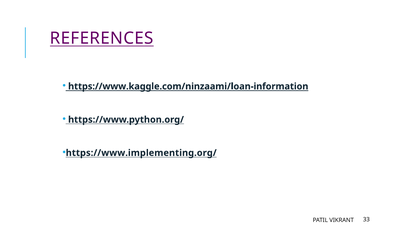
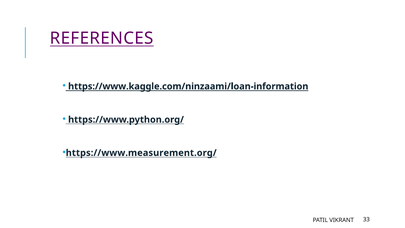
https://www.implementing.org/: https://www.implementing.org/ -> https://www.measurement.org/ (141, 153)
